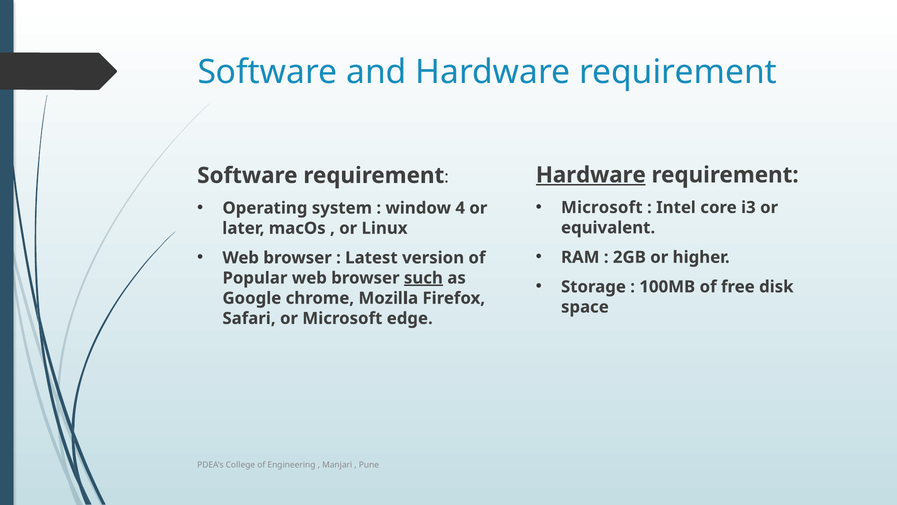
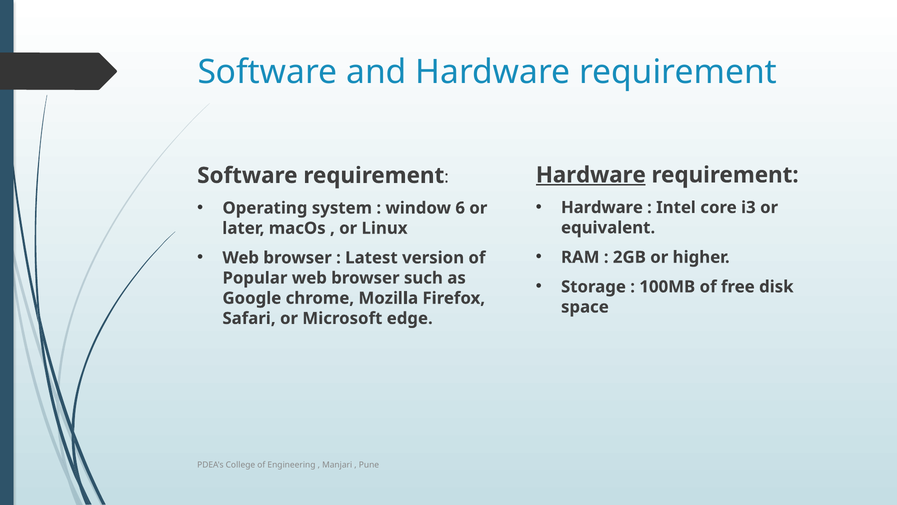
Microsoft: Microsoft -> Hardware (602, 207)
4: 4 -> 6 (460, 208)
such underline: present -> none (423, 278)
